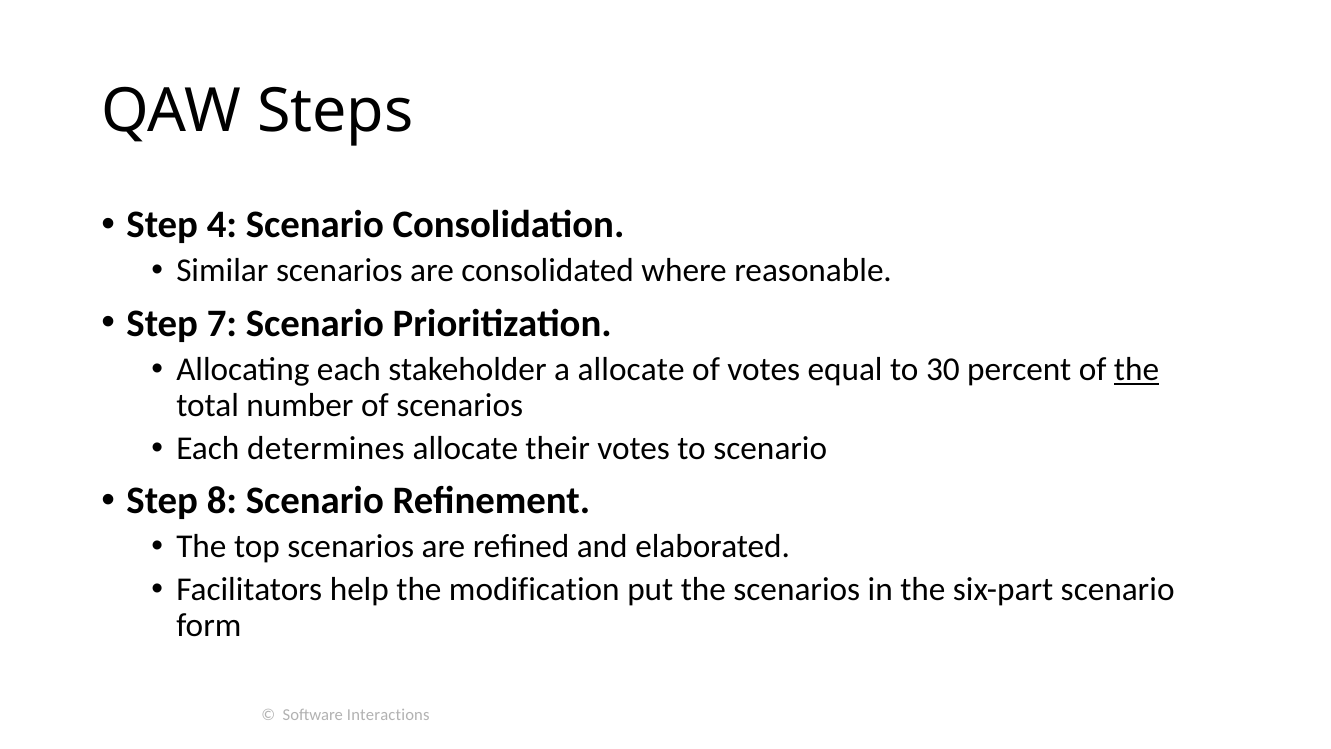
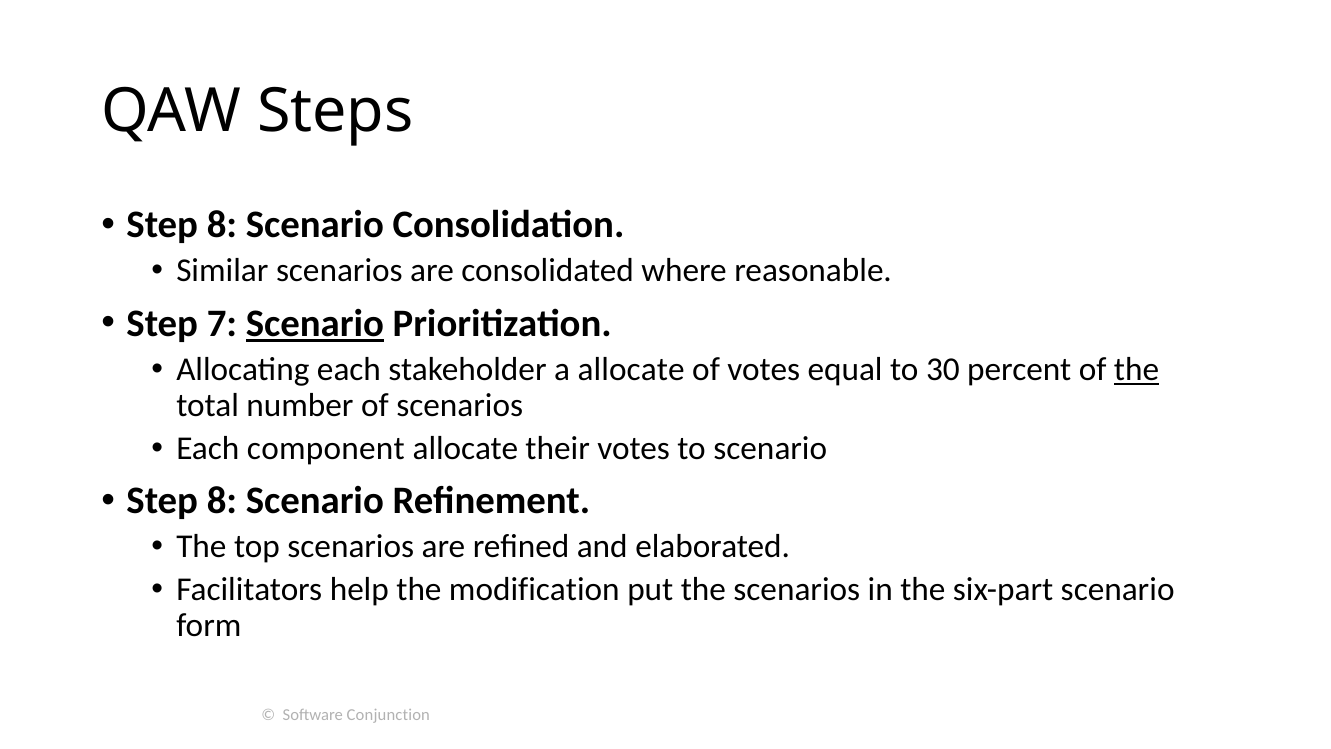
4: 4 -> 8 (222, 225)
Scenario underline: none -> present (315, 324)
determines: determines -> component (326, 448)
Interactions: Interactions -> Conjunction (388, 715)
